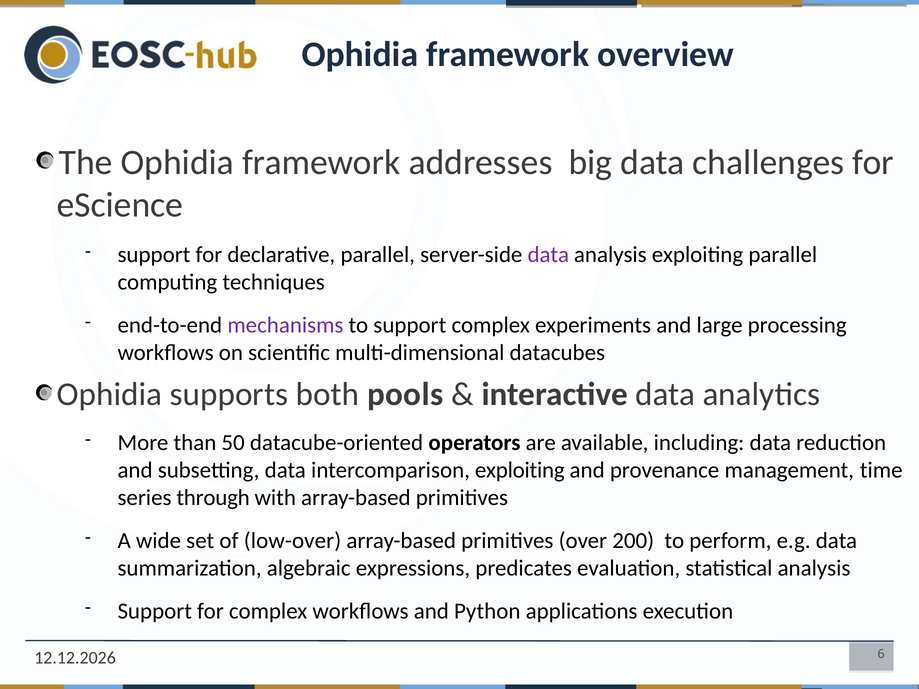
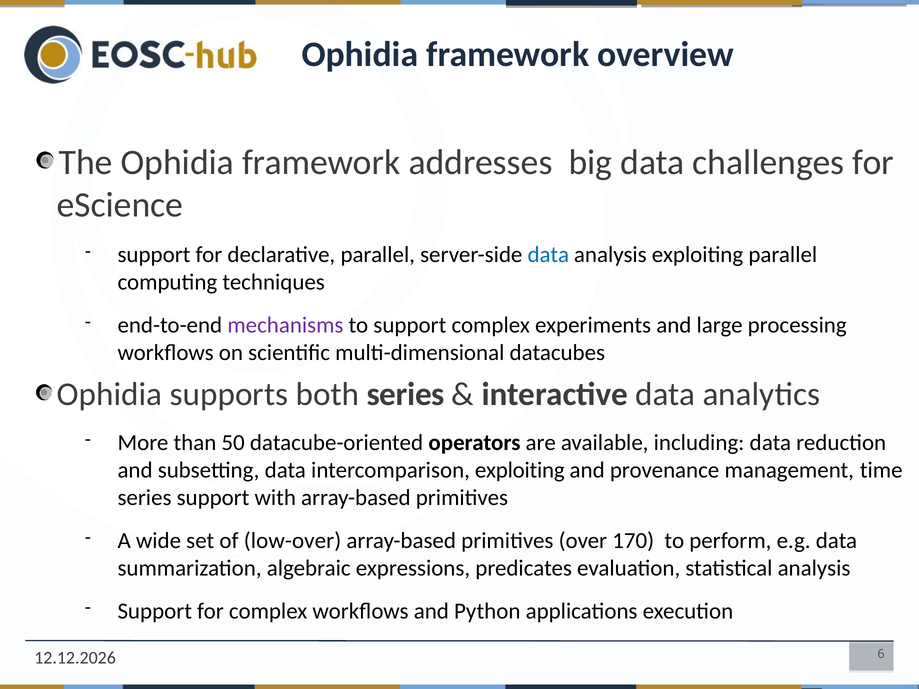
data colour: purple -> blue (548, 255)
both pools: pools -> series (406, 394)
series through: through -> support (213, 498)
200: 200 -> 170 (633, 541)
